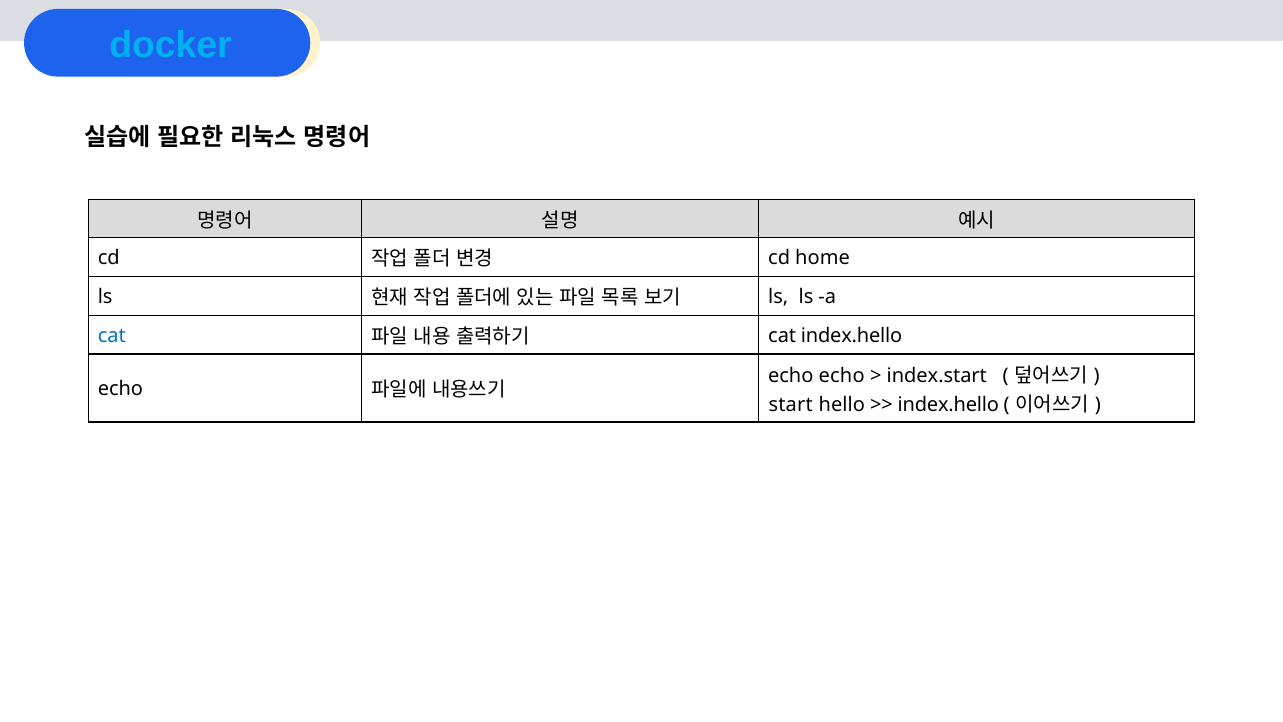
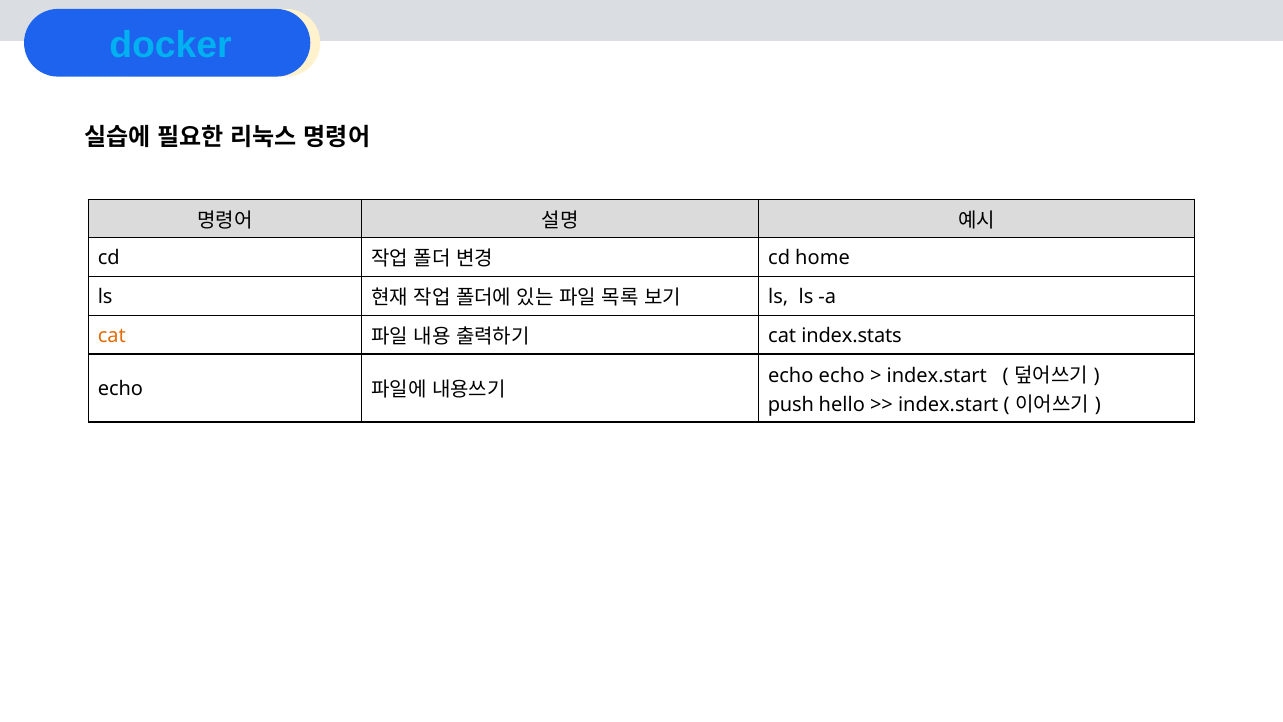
cat colour: blue -> orange (112, 336)
cat index.hello: index.hello -> index.stats (852, 336)
start: start -> push (791, 404)
index.hello: index.hello -> index.start (948, 404)
